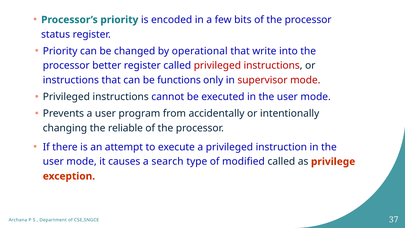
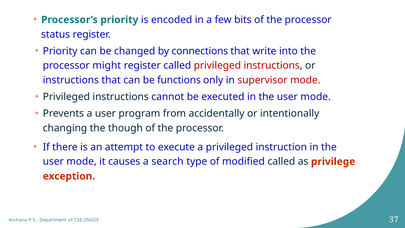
operational: operational -> connections (200, 51)
better: better -> might (107, 66)
reliable: reliable -> though (125, 128)
